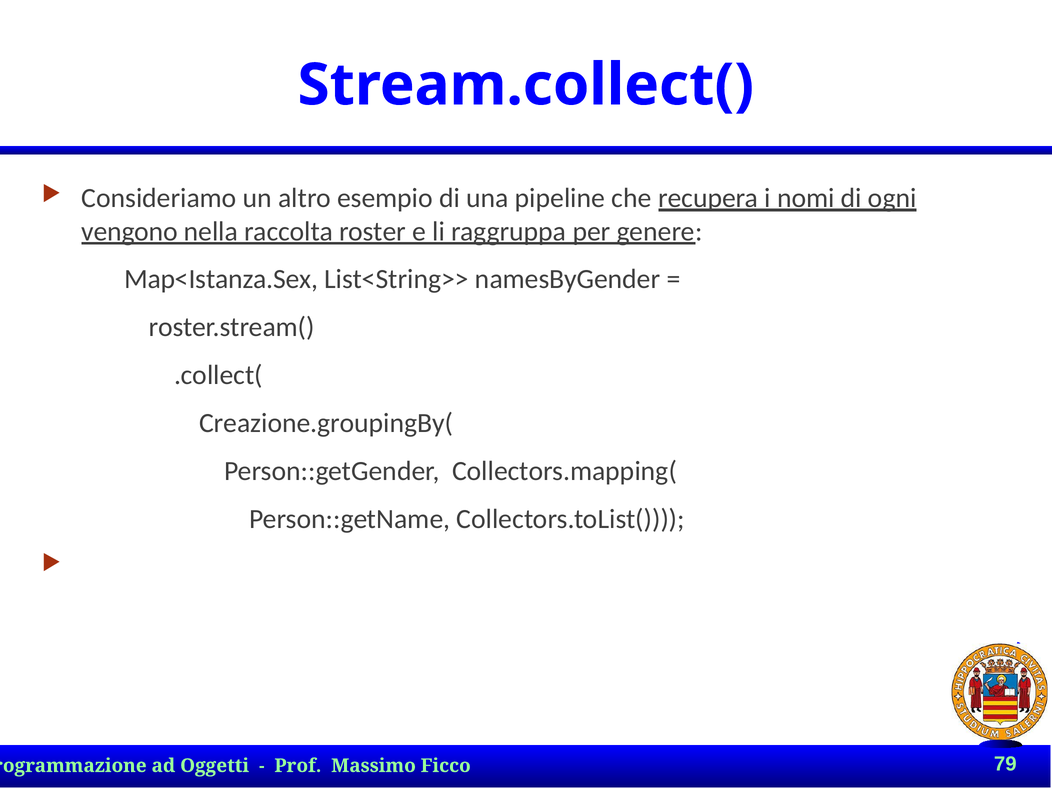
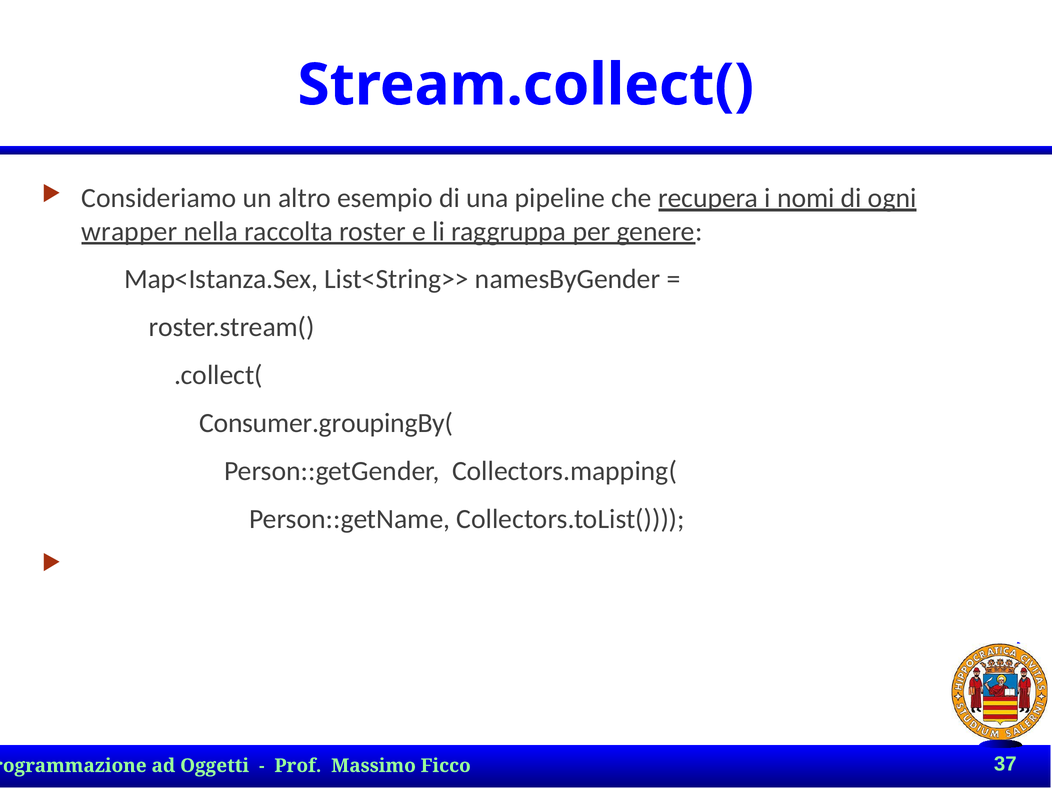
vengono: vengono -> wrapper (129, 231)
Creazione.groupingBy(: Creazione.groupingBy( -> Consumer.groupingBy( (326, 423)
79: 79 -> 37 (1005, 764)
